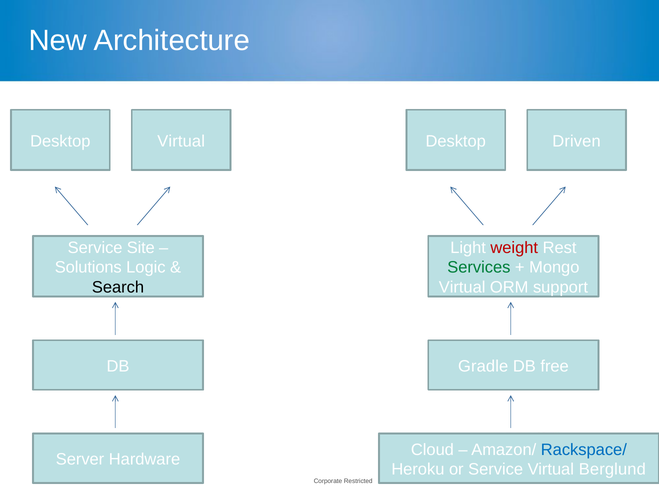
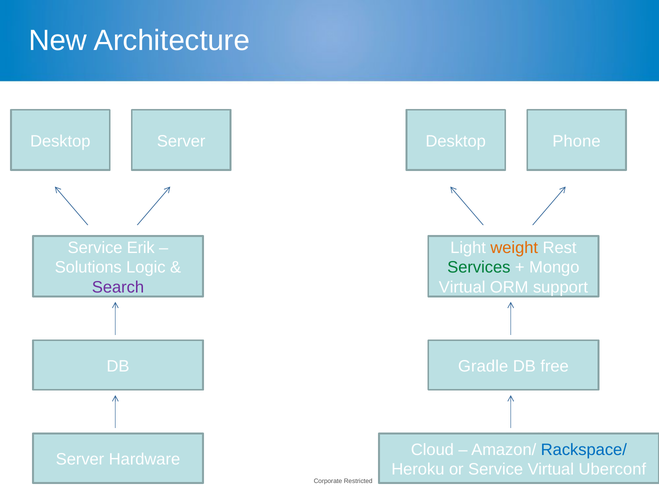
Desktop Virtual: Virtual -> Server (181, 141)
Driven: Driven -> Phone (577, 141)
Site: Site -> Erik (141, 248)
weight colour: red -> orange (514, 248)
Search colour: black -> purple (118, 287)
Berglund: Berglund -> Uberconf (612, 470)
